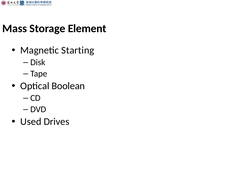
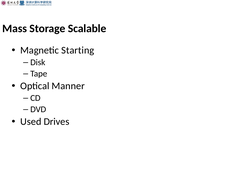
Element: Element -> Scalable (87, 28)
Boolean: Boolean -> Manner (68, 86)
